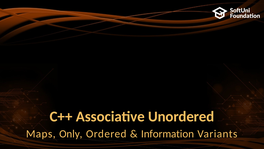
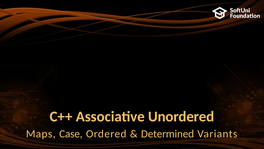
Only: Only -> Case (71, 133)
Information: Information -> Determined (168, 133)
